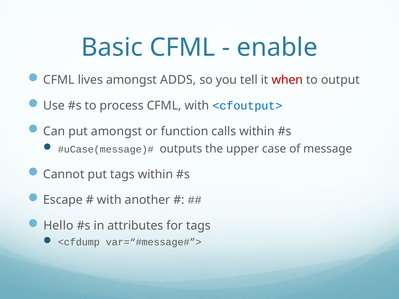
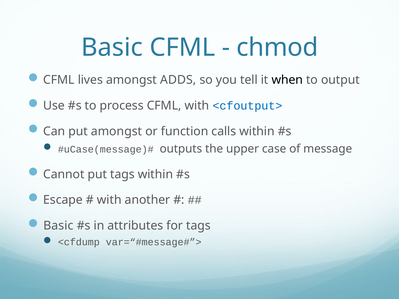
enable: enable -> chmod (277, 48)
when colour: red -> black (287, 80)
Hello: Hello -> Basic (58, 226)
